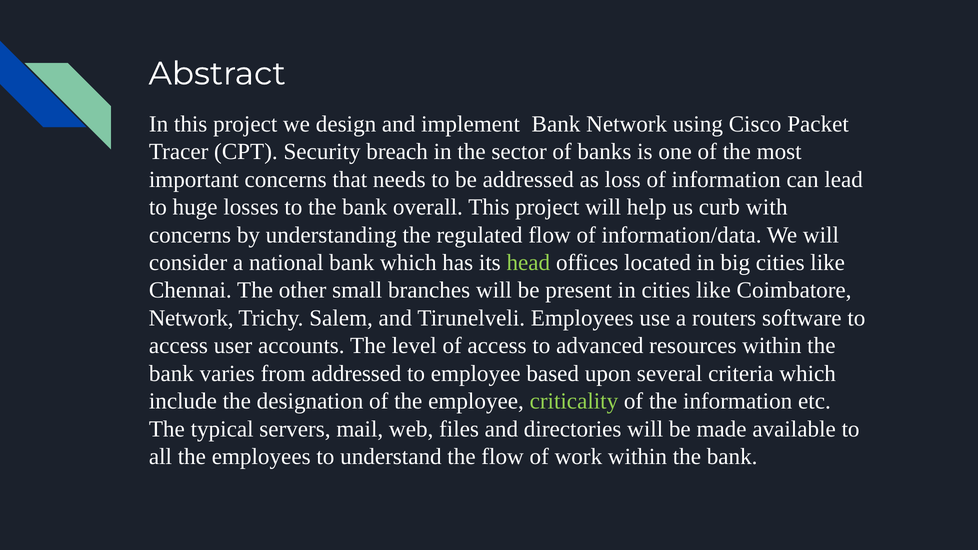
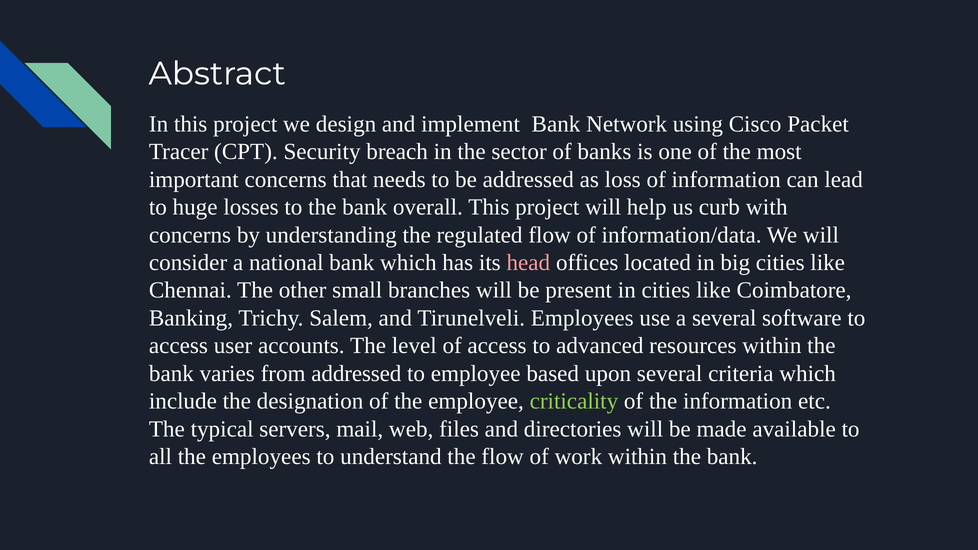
head colour: light green -> pink (528, 263)
Network: Network -> Banking (191, 318)
a routers: routers -> several (724, 318)
